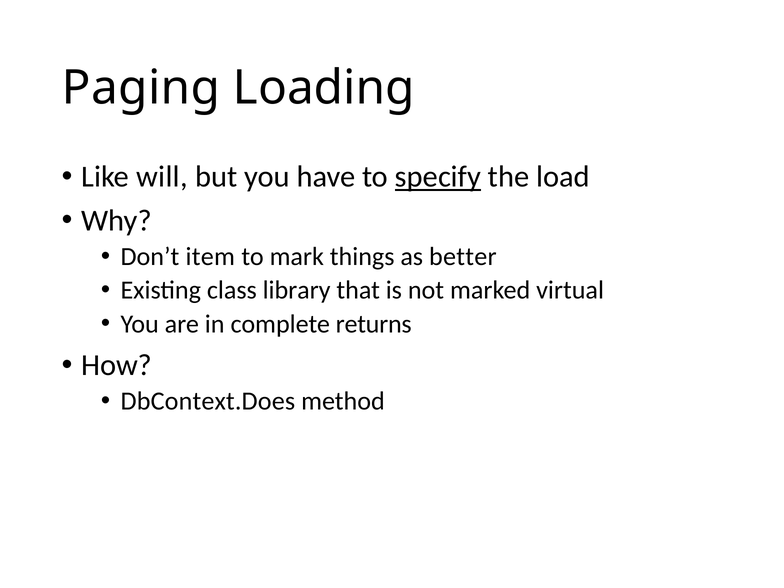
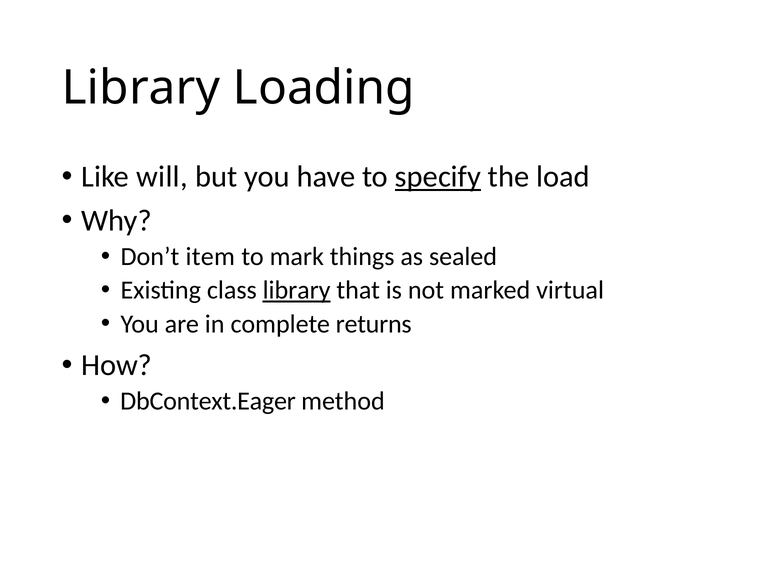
Paging: Paging -> Library (141, 88)
better: better -> sealed (463, 257)
library underline: none -> present (297, 290)
DbContext.Does: DbContext.Does -> DbContext.Eager (208, 401)
